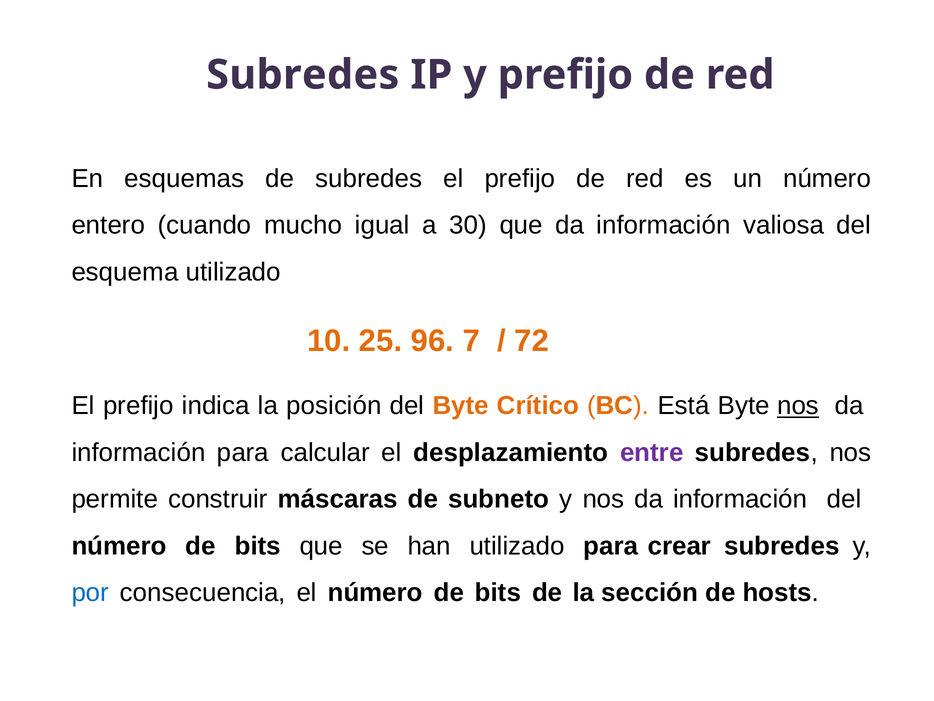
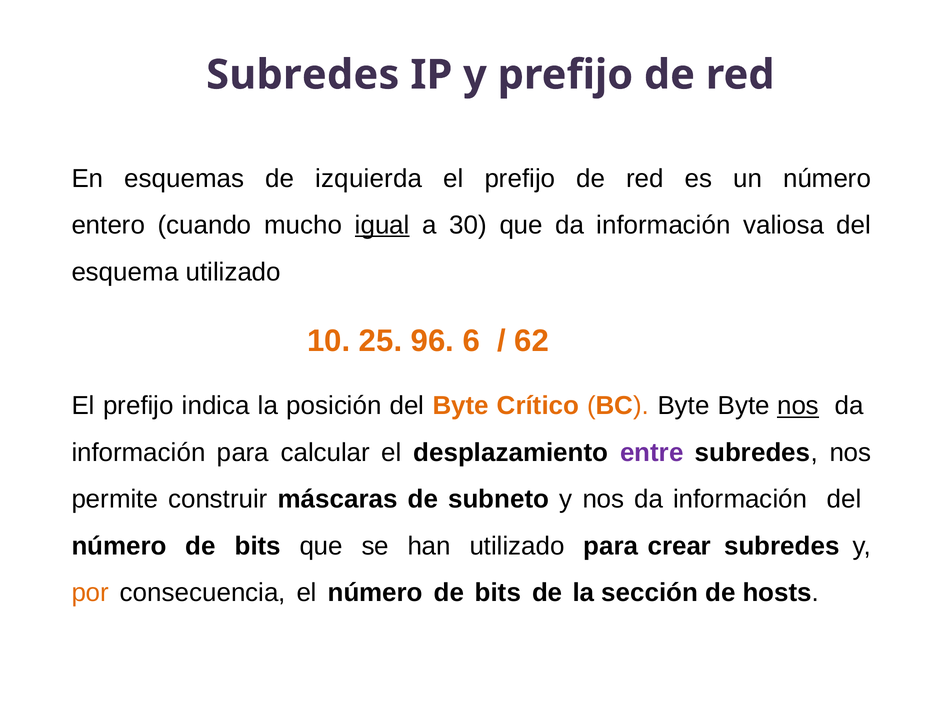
de subredes: subredes -> izquierda (369, 178)
igual underline: none -> present (382, 225)
7: 7 -> 6 (471, 341)
72: 72 -> 62 (532, 341)
BC Está: Está -> Byte (684, 406)
por colour: blue -> orange (90, 592)
